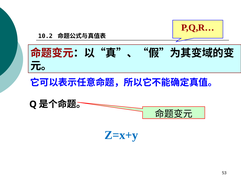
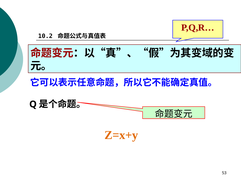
Z=x+y colour: blue -> orange (121, 135)
